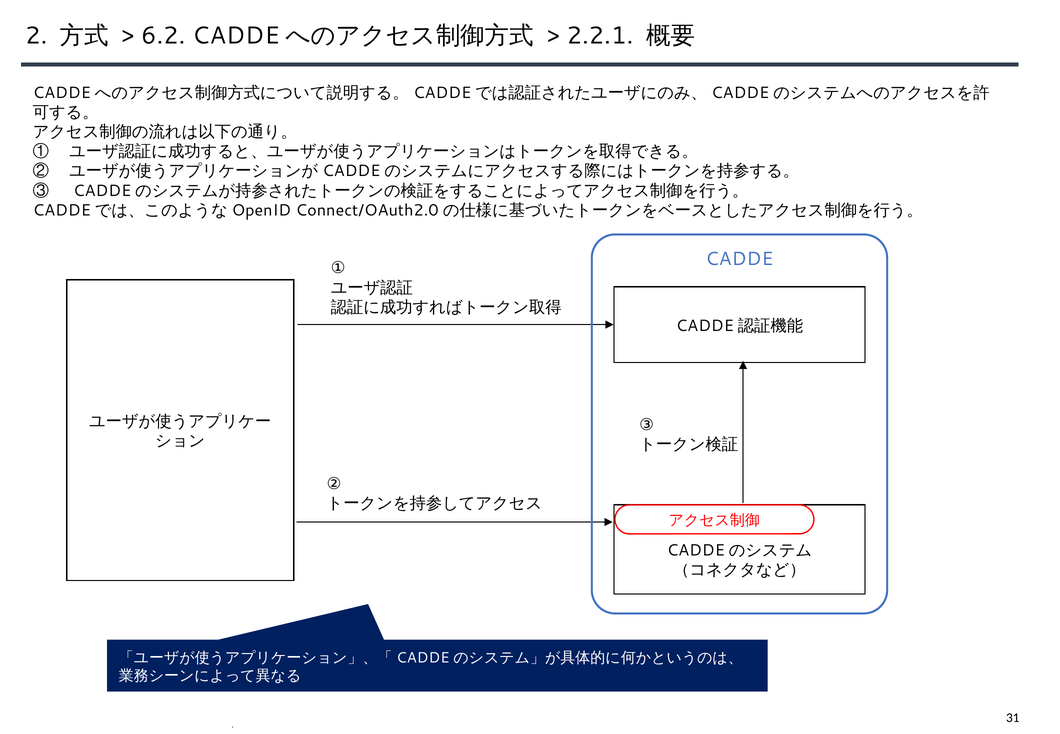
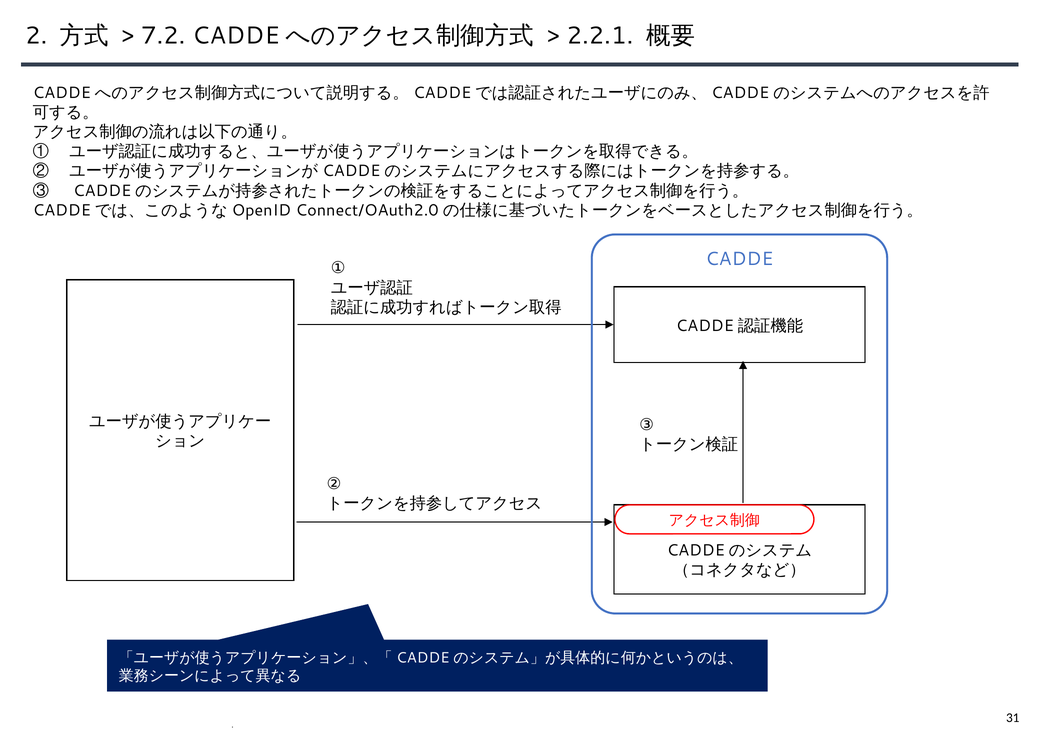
6.2: 6.2 -> 7.2 (163, 36)
